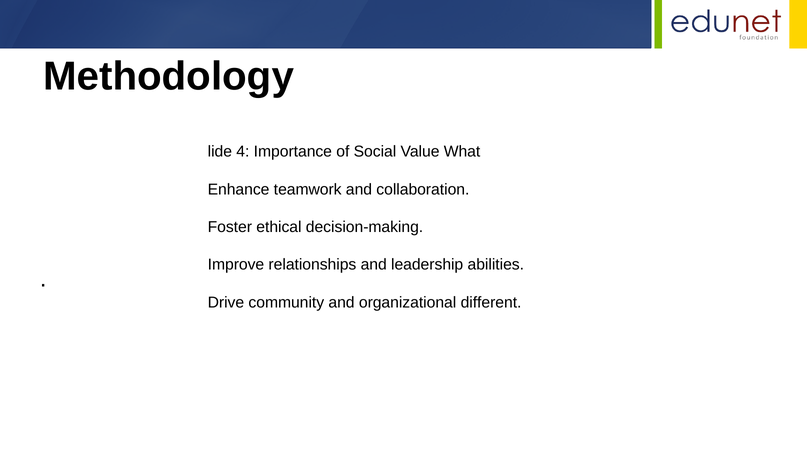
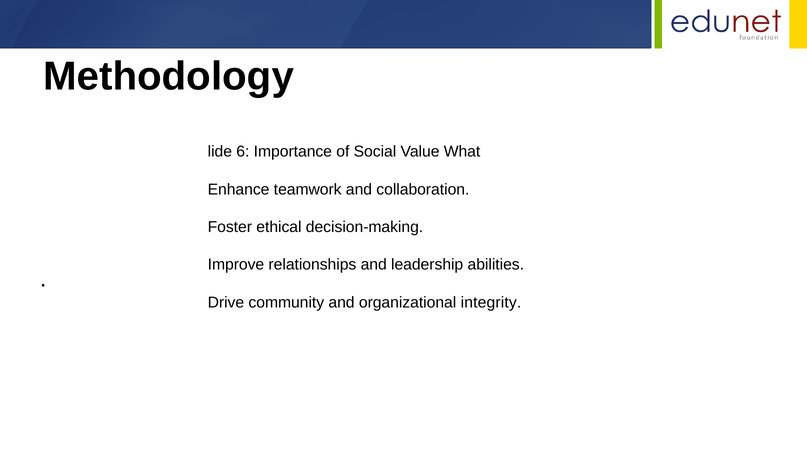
4: 4 -> 6 (243, 152)
different: different -> integrity (491, 302)
